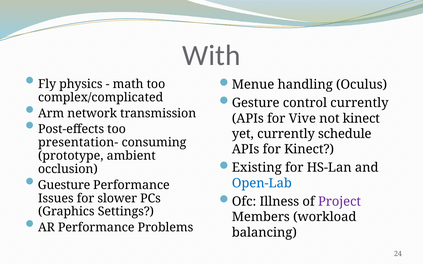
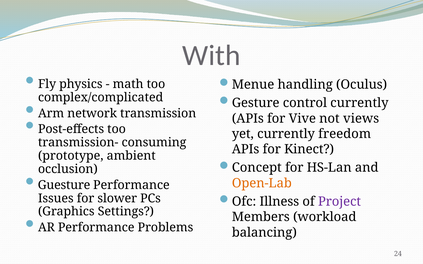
not kinect: kinect -> views (361, 119)
schedule: schedule -> freedom (345, 134)
presentation-: presentation- -> transmission- (78, 143)
Existing: Existing -> Concept (257, 168)
Open-Lab colour: blue -> orange (262, 183)
